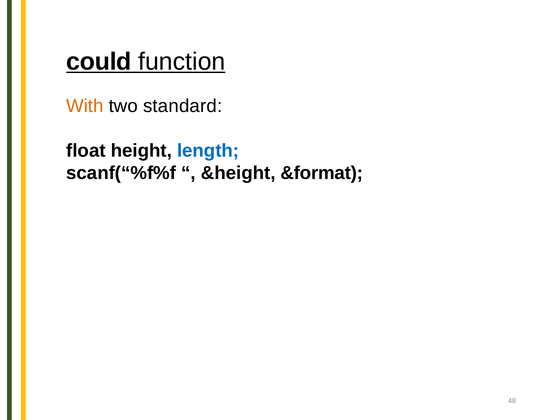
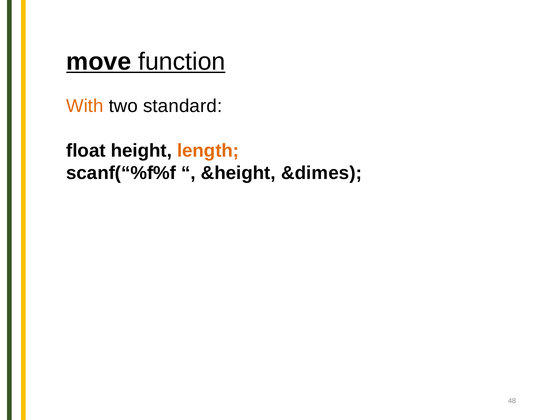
could: could -> move (99, 61)
length colour: blue -> orange (208, 151)
&format: &format -> &dimes (322, 173)
